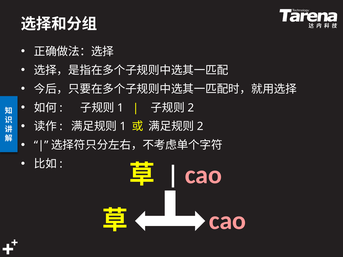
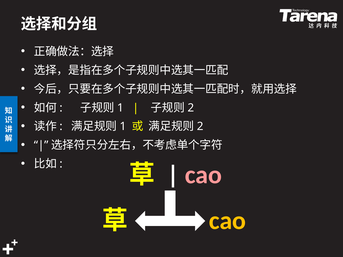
cao colour: pink -> yellow (227, 221)
